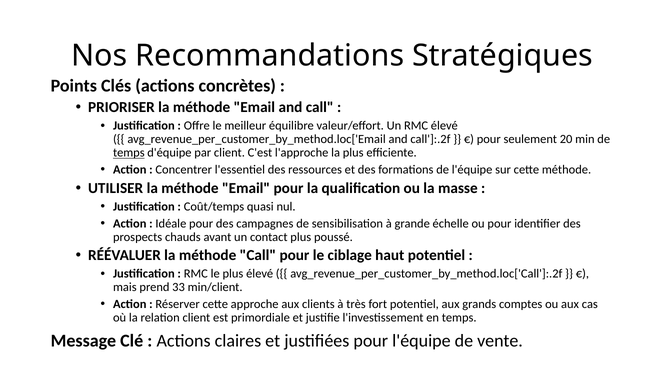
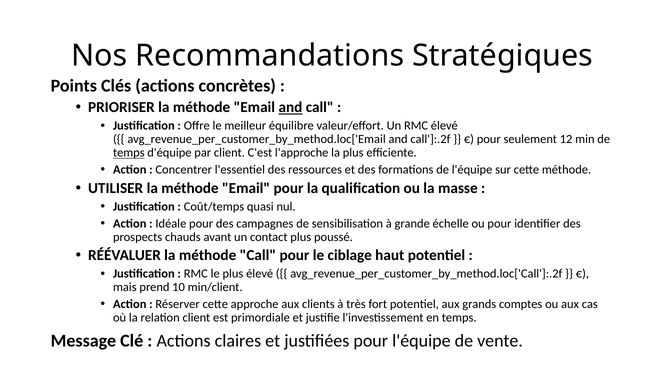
and underline: none -> present (290, 107)
20: 20 -> 12 (566, 139)
33: 33 -> 10 (179, 287)
